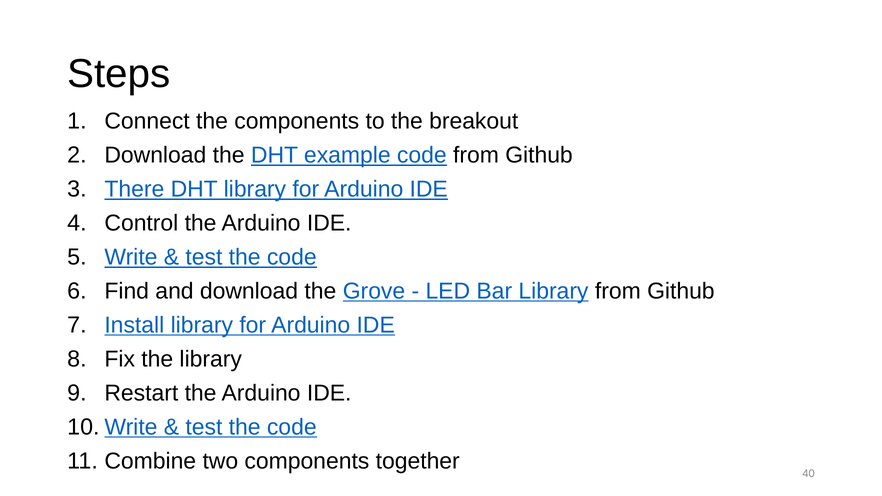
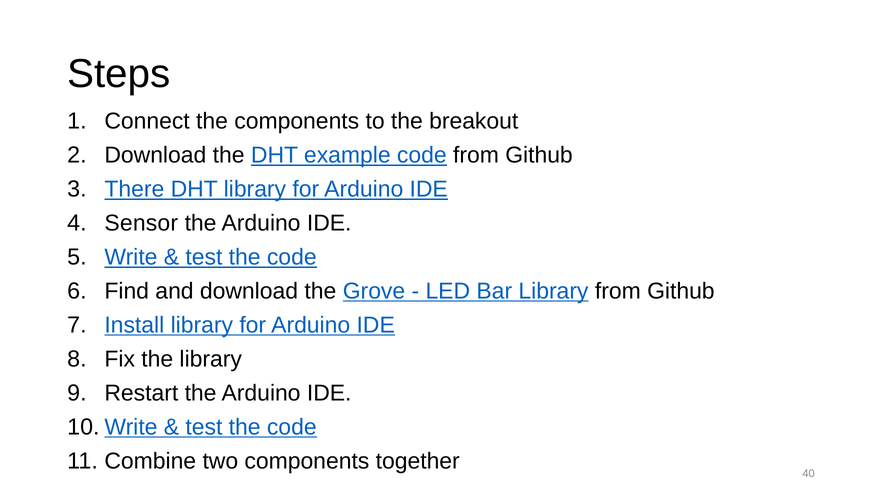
Control: Control -> Sensor (141, 223)
